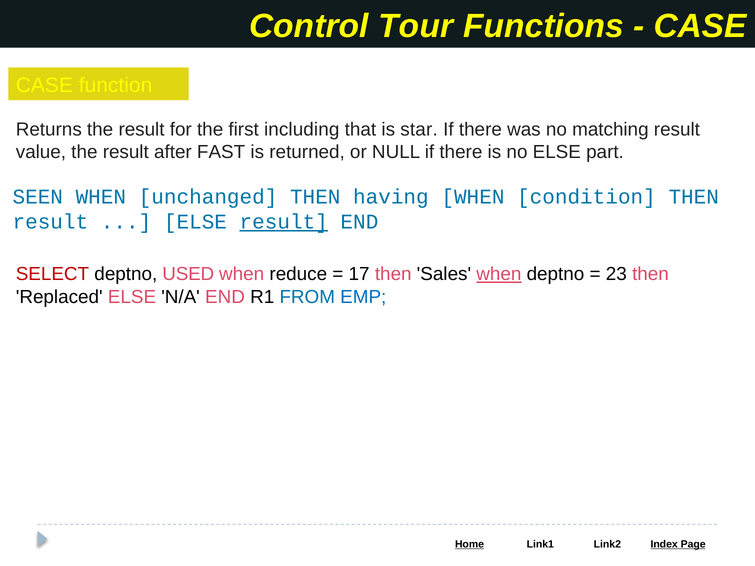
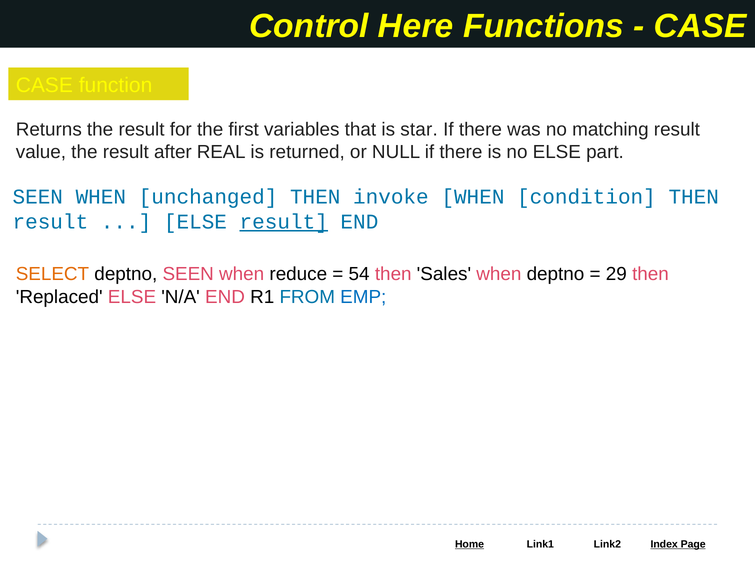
Tour: Tour -> Here (416, 26)
including: including -> variables (302, 130)
FAST: FAST -> REAL (221, 152)
having: having -> invoke (391, 197)
SELECT colour: red -> orange (52, 274)
deptno USED: USED -> SEEN (188, 274)
17: 17 -> 54 (359, 274)
when underline: present -> none (499, 274)
23: 23 -> 29 (616, 274)
